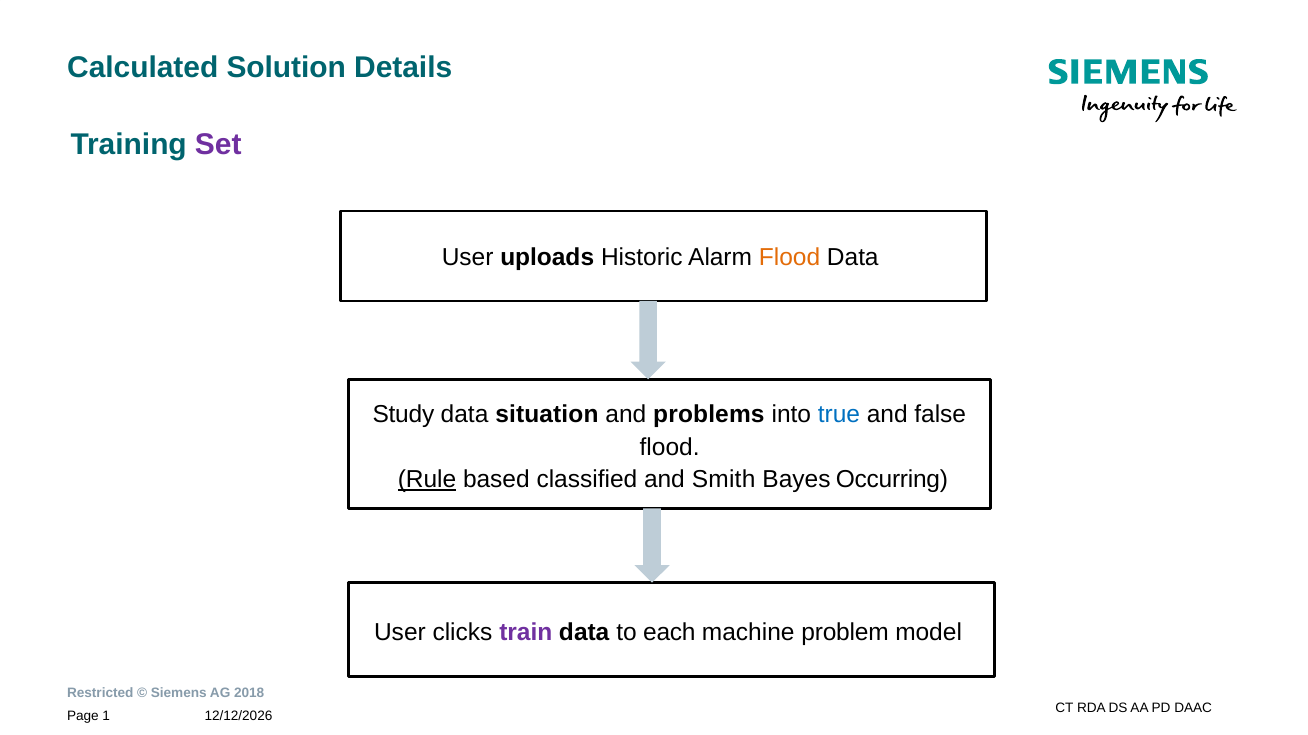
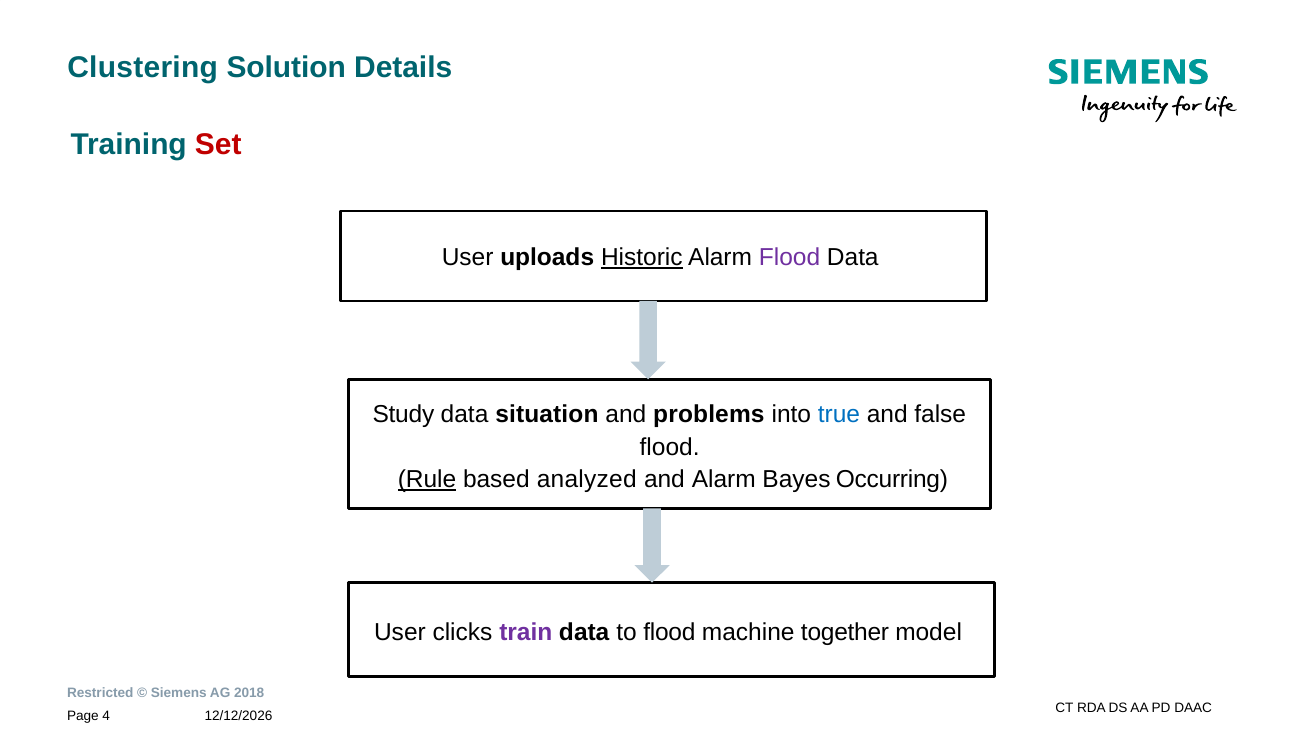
Calculated: Calculated -> Clustering (143, 67)
Set colour: purple -> red (218, 145)
Historic underline: none -> present (642, 258)
Flood colour: orange -> purple (790, 258)
classified: classified -> analyzed (587, 480)
and Smith: Smith -> Alarm (724, 480)
to each: each -> flood (669, 633)
problem: problem -> together (845, 633)
1: 1 -> 4 (106, 717)
